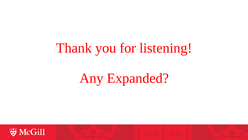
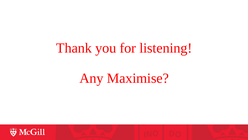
Expanded: Expanded -> Maximise (138, 78)
